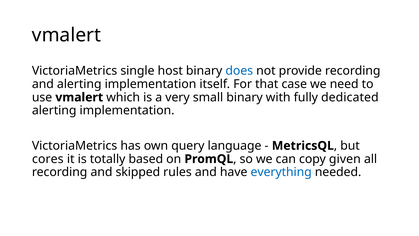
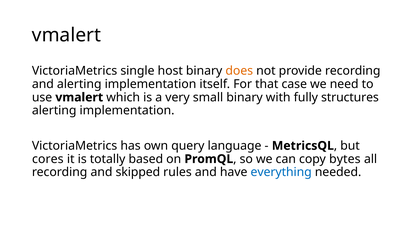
does colour: blue -> orange (239, 71)
dedicated: dedicated -> structures (350, 97)
given: given -> bytes (345, 159)
